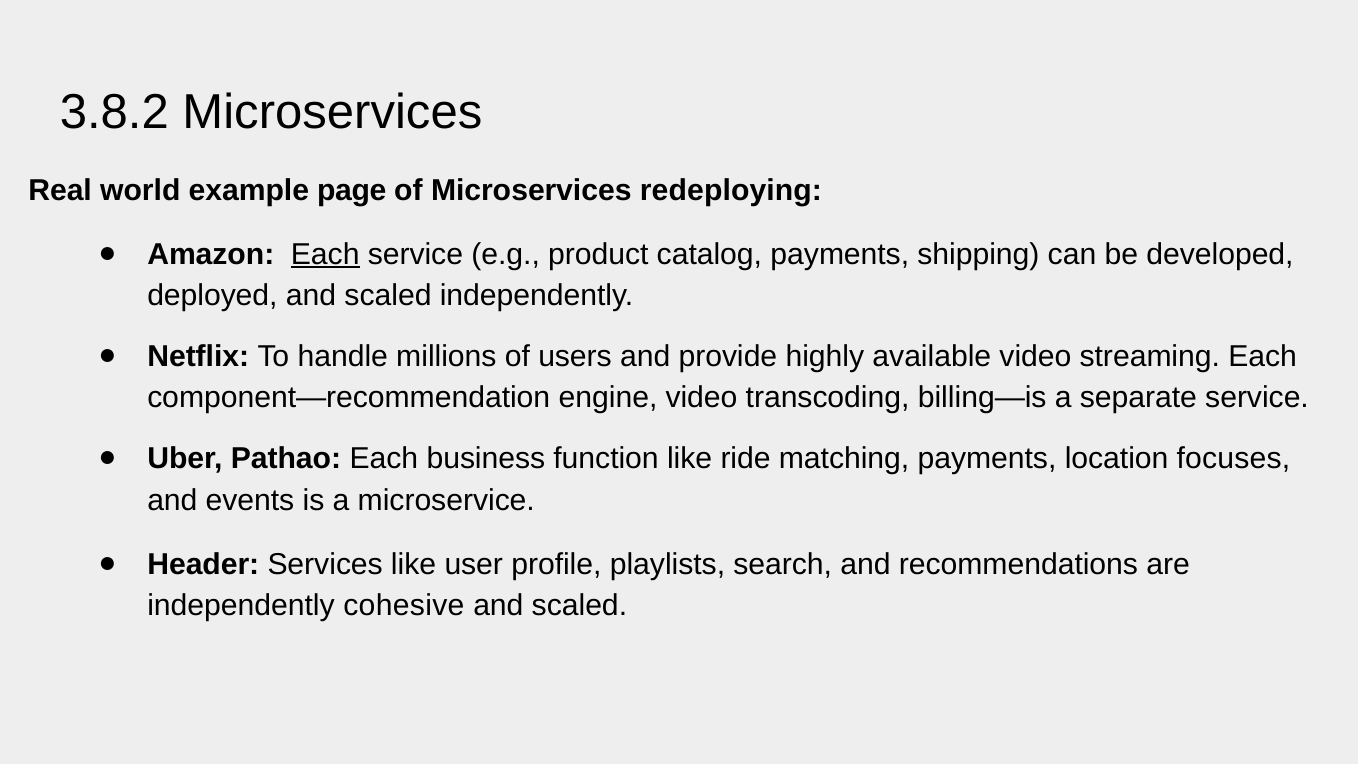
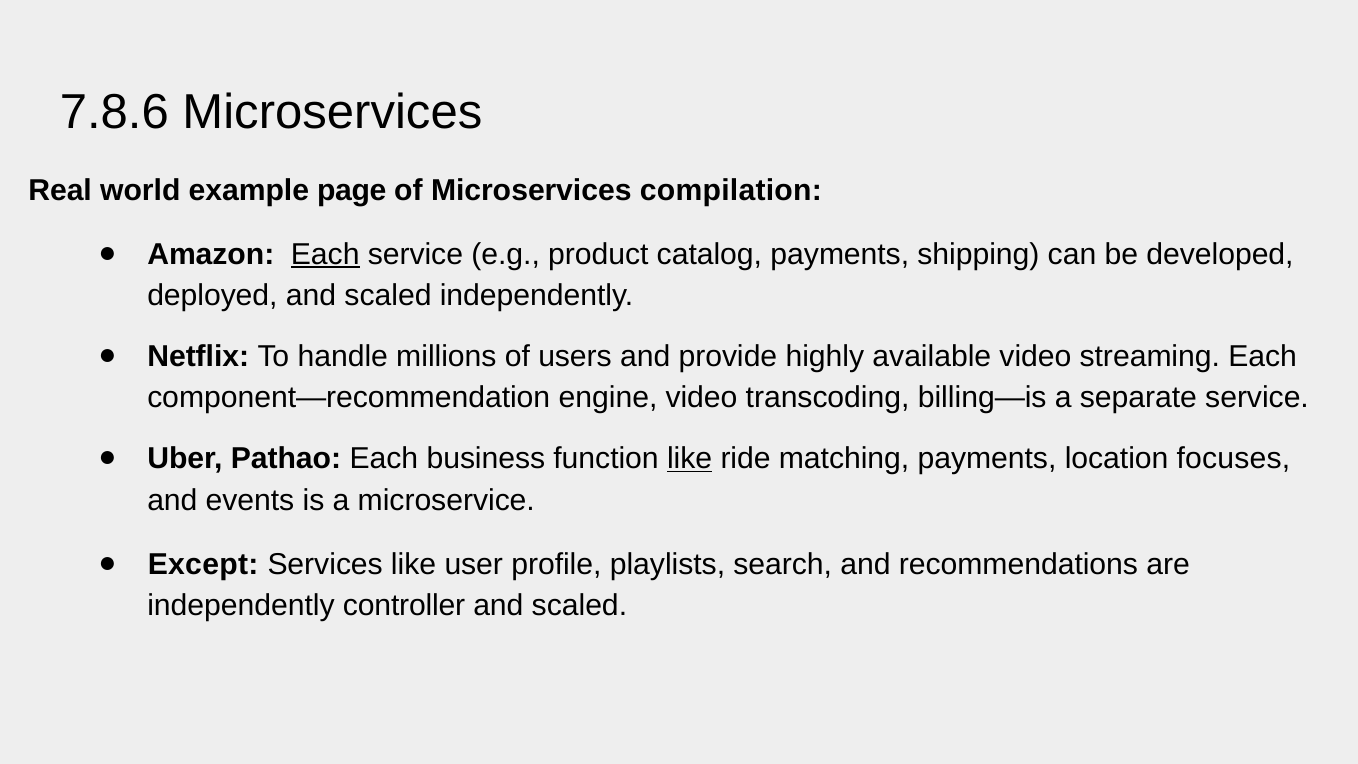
3.8.2: 3.8.2 -> 7.8.6 (114, 113)
redeploying: redeploying -> compilation (731, 190)
like underline: none -> present (690, 458)
Header: Header -> Except (203, 564)
cohesive: cohesive -> controller (404, 606)
